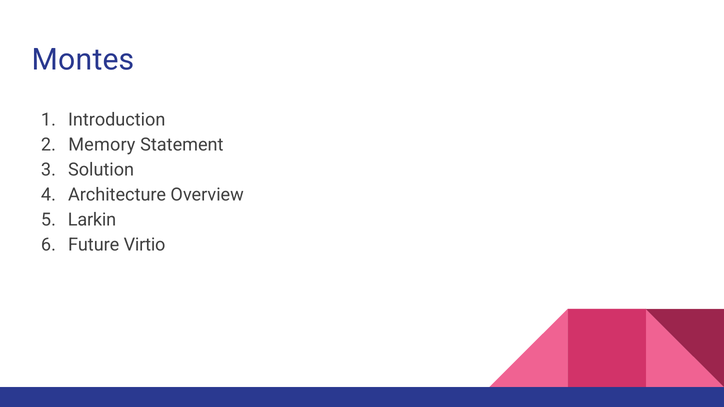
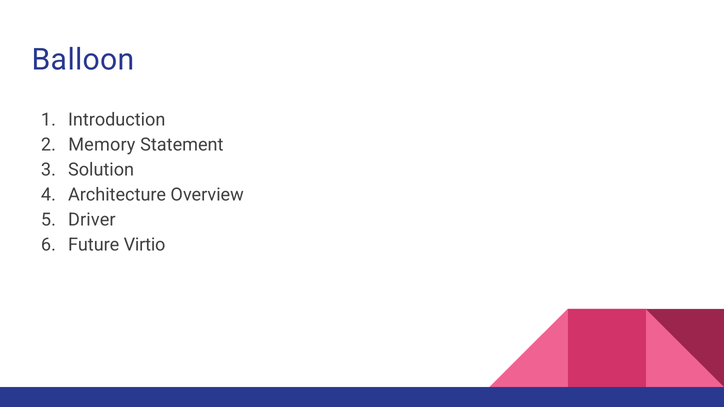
Montes: Montes -> Balloon (83, 60)
Larkin: Larkin -> Driver (92, 220)
